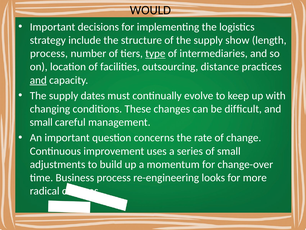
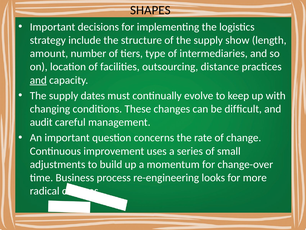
WOULD: WOULD -> SHAPES (150, 10)
process: process -> amount (49, 53)
type underline: present -> none (155, 53)
small: small -> audit (41, 122)
